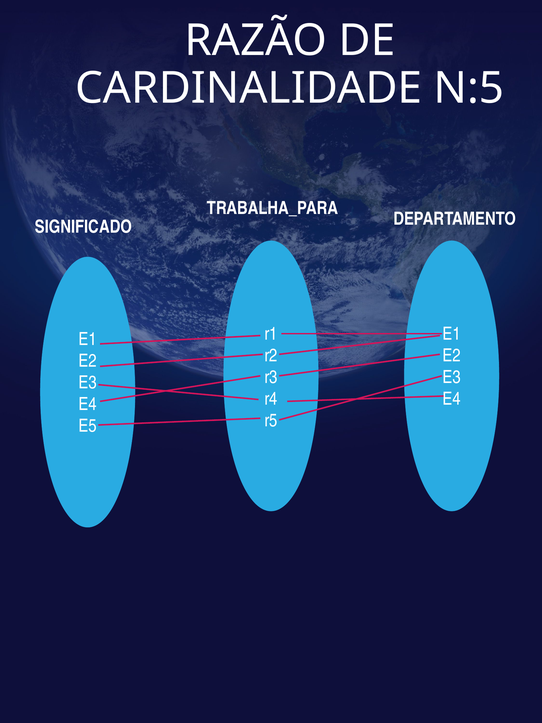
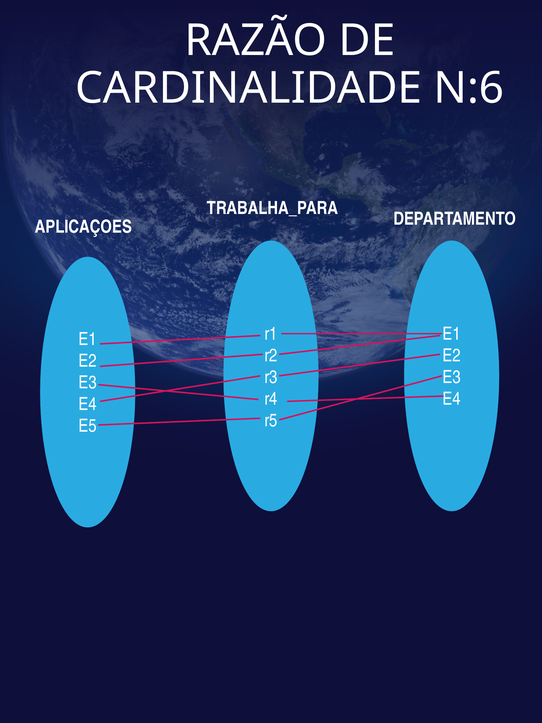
N:5: N:5 -> N:6 (469, 88)
SIGNIFICADO: SIGNIFICADO -> APLICAÇOES (83, 227)
